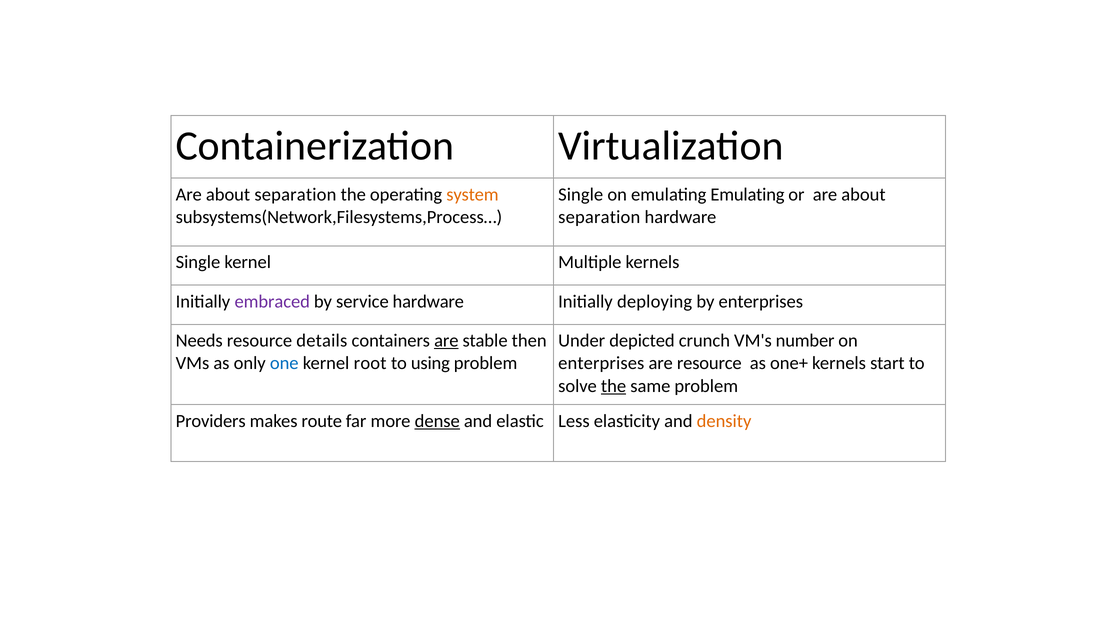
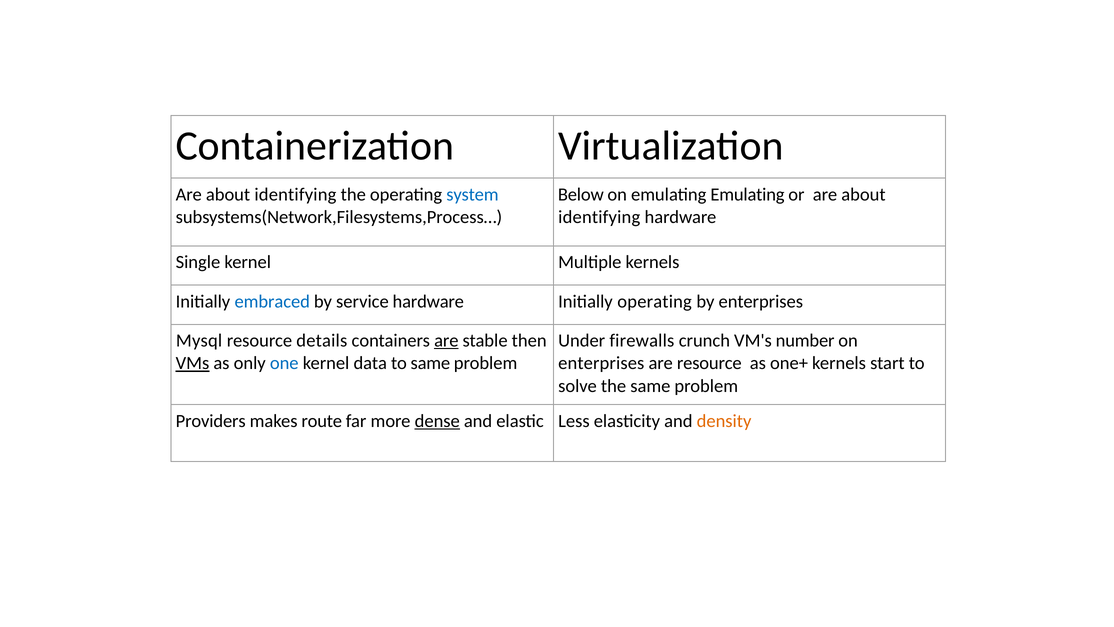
separation: separation -> identifying (295, 194)
system colour: orange -> blue (472, 194)
Single: Single -> Below (581, 194)
separation: separation -> identifying (599, 217)
embraced colour: purple -> blue (272, 301)
Initially deploying: deploying -> operating (655, 301)
Needs: Needs -> Mysql (199, 340)
depicted: depicted -> firewalls (642, 340)
VMs underline: none -> present (192, 363)
root: root -> data (370, 363)
to using: using -> same (430, 363)
the underline: present -> none (614, 386)
